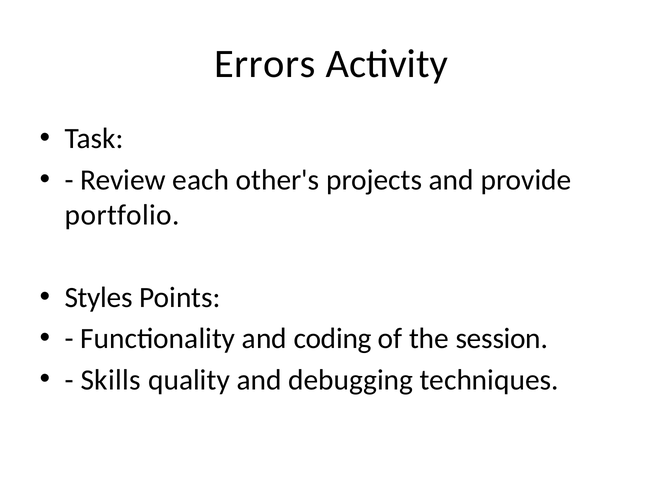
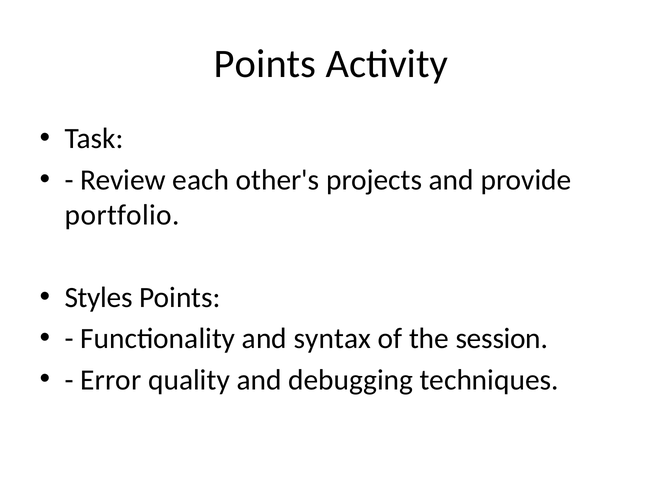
Errors: Errors -> Points (265, 64)
coding: coding -> syntax (332, 339)
Skills: Skills -> Error (111, 380)
